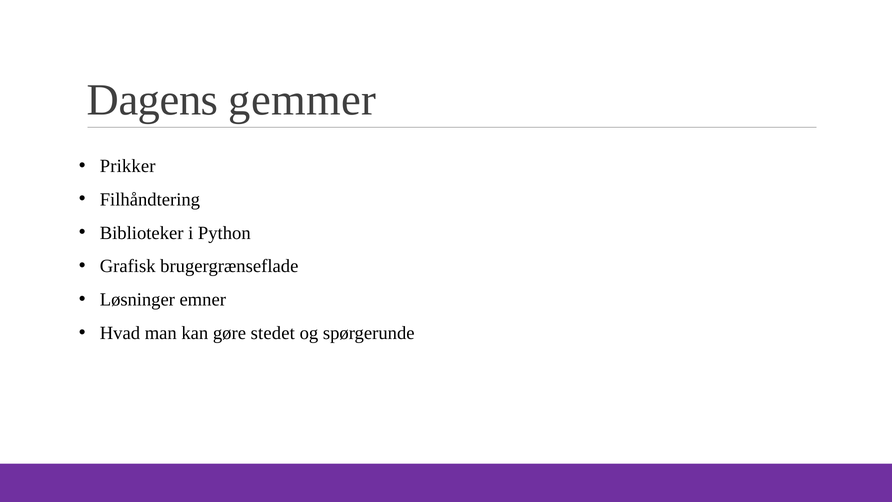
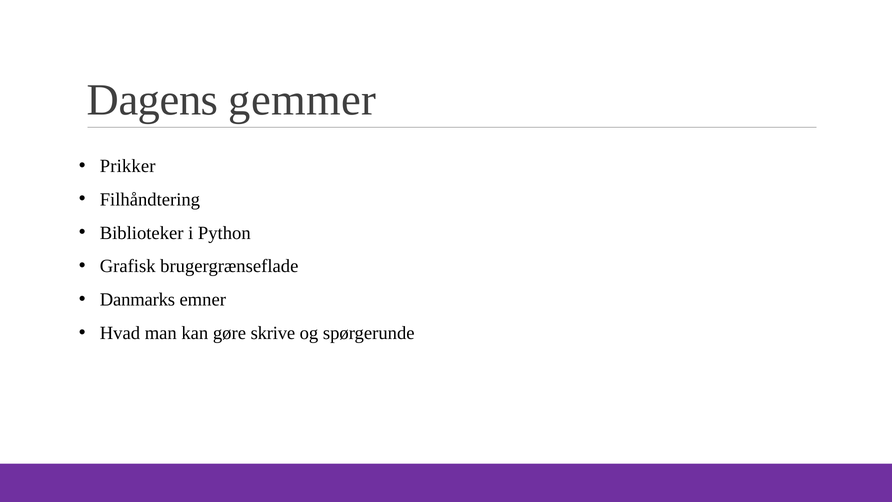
Løsninger: Løsninger -> Danmarks (137, 300)
stedet: stedet -> skrive (273, 333)
